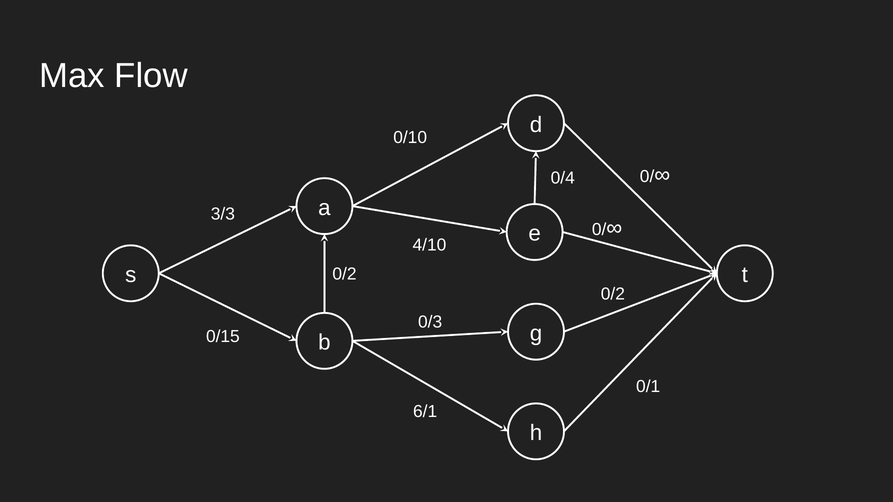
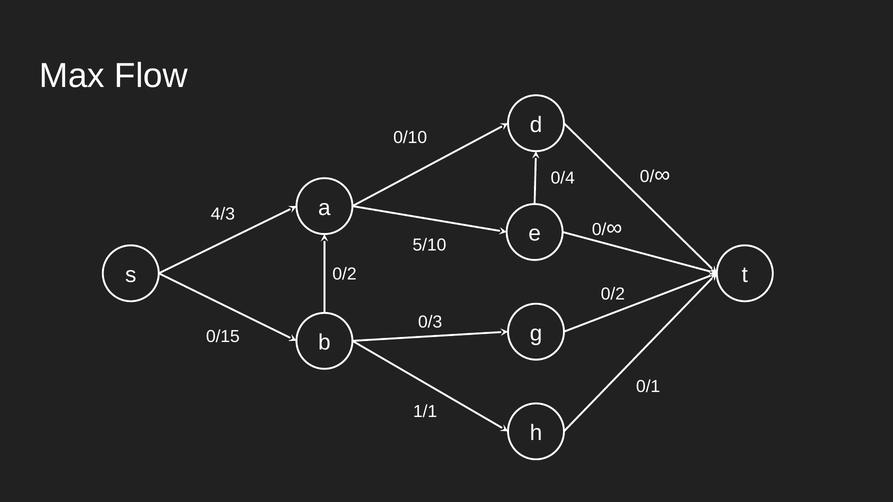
3/3: 3/3 -> 4/3 (223, 214)
4/10: 4/10 -> 5/10 (429, 245)
6/1: 6/1 -> 1/1 (425, 412)
